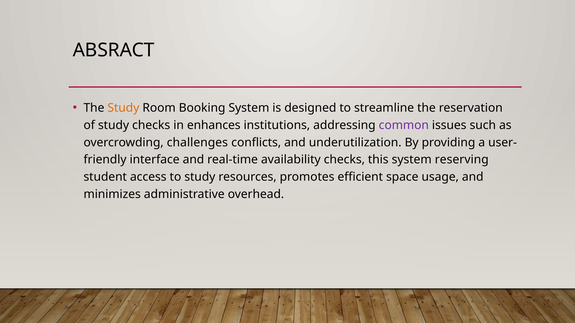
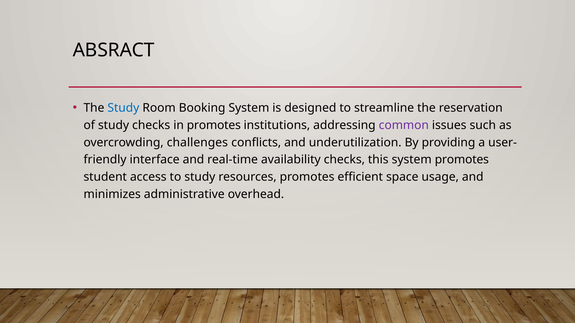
Study colour: orange -> blue (123, 108)
in enhances: enhances -> promotes (214, 125)
system reserving: reserving -> promotes (462, 160)
